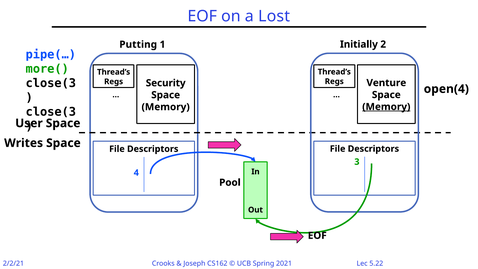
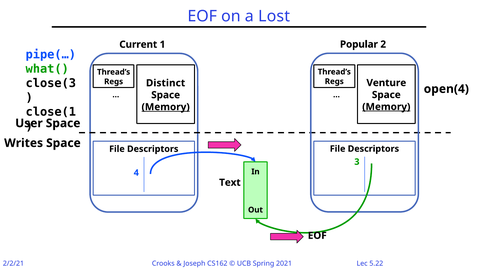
Initially: Initially -> Popular (359, 44)
Putting: Putting -> Current (138, 44)
more(: more( -> what( (47, 69)
Security: Security -> Distinct (166, 83)
Memory underline: none -> present (166, 107)
close(3: close(3 -> close(1 (51, 112)
Pool: Pool -> Text (230, 182)
